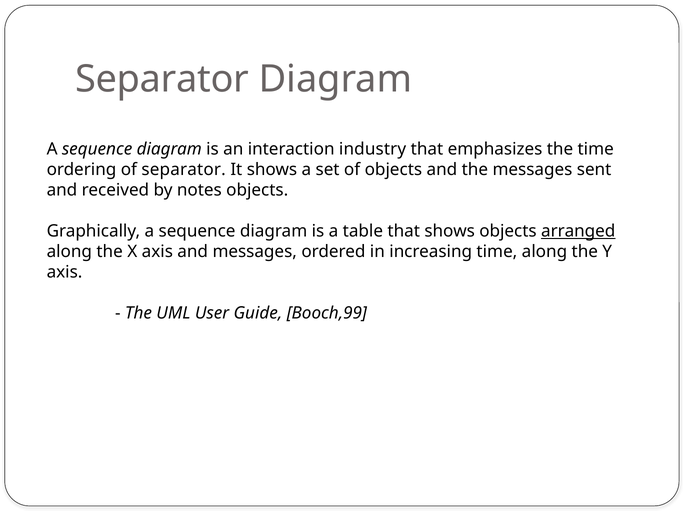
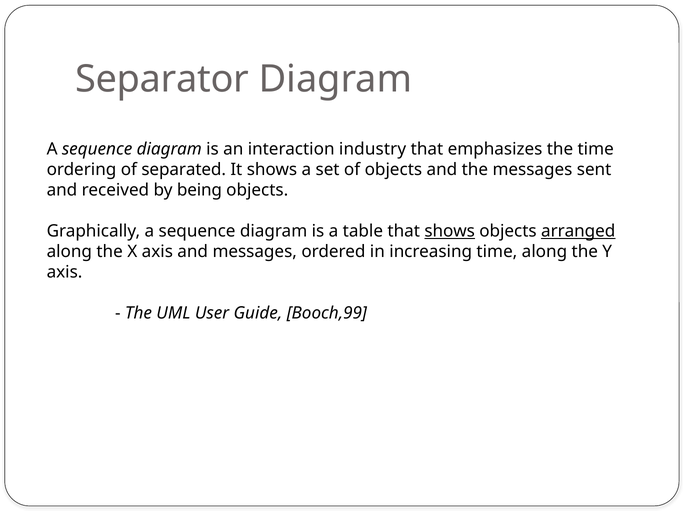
of separator: separator -> separated (184, 170)
notes: notes -> being (199, 190)
shows underline: none -> present (450, 231)
